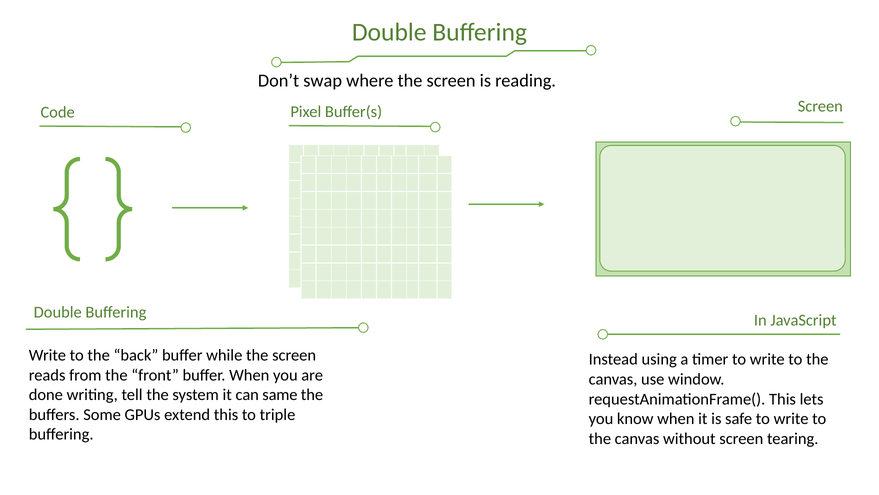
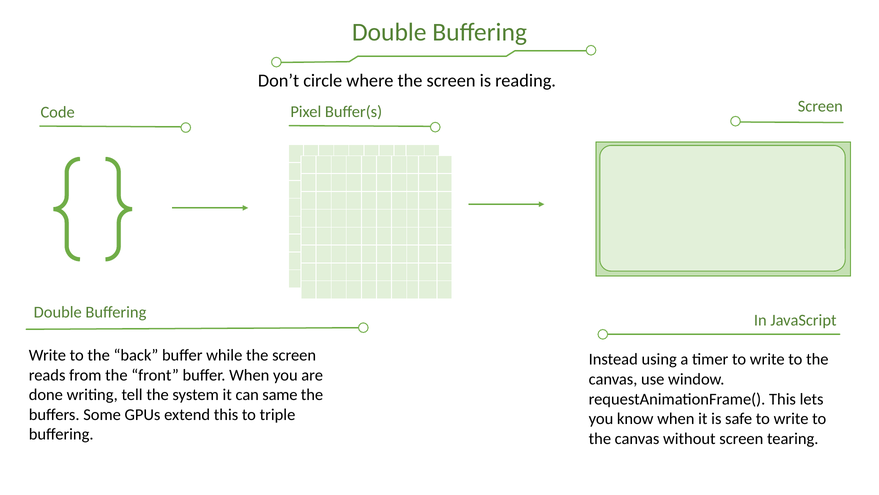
swap: swap -> circle (323, 81)
